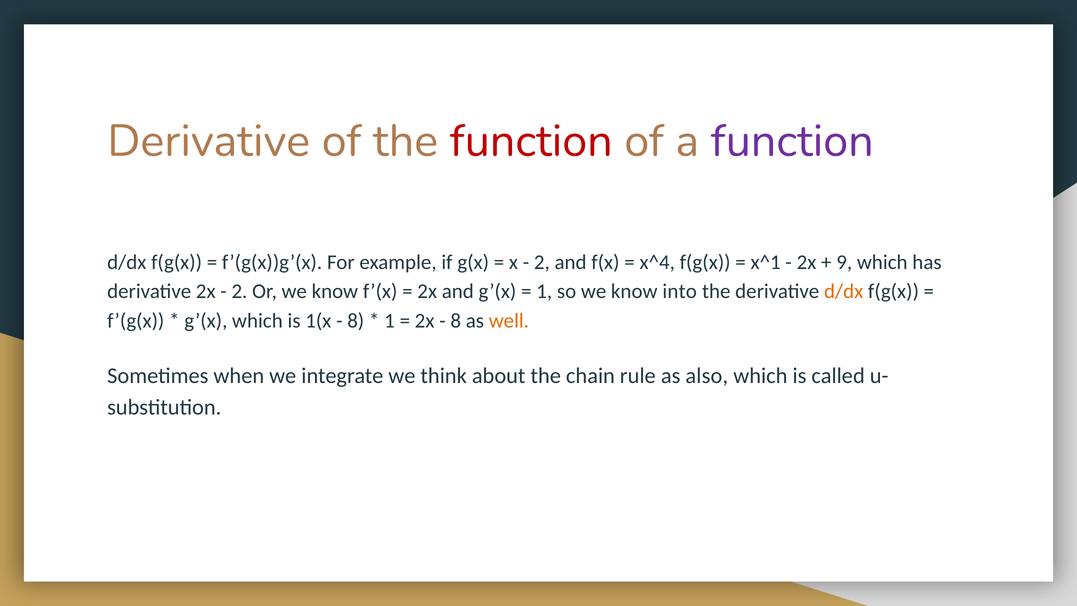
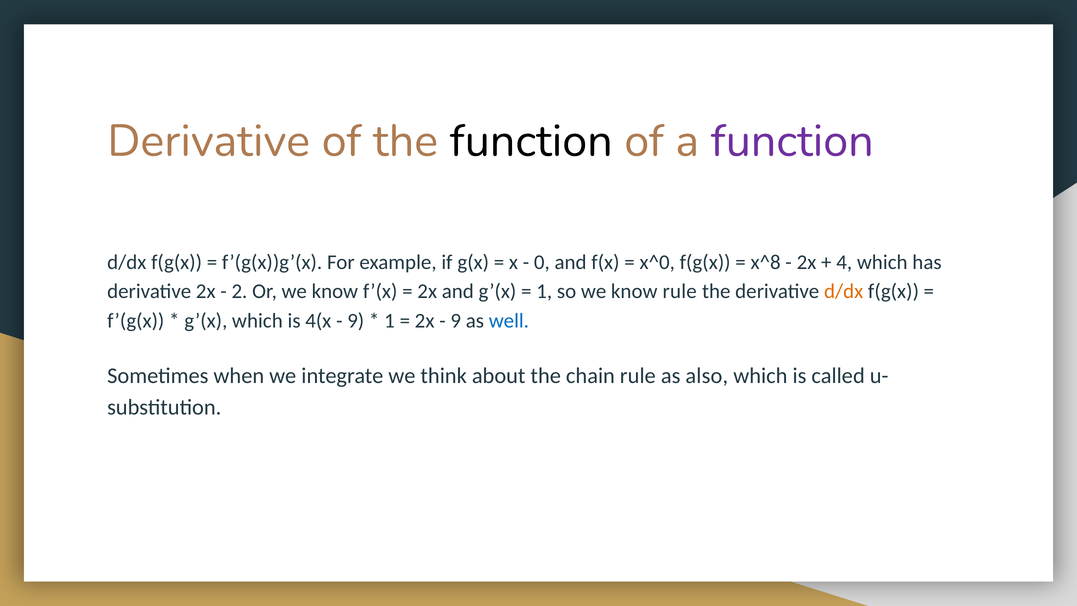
function colour: red -> black (531, 141)
2: 2 -> 0 (542, 262)
x^4: x^4 -> x^0 (657, 262)
x^1: x^1 -> x^8 (766, 262)
9: 9 -> 4 (844, 262)
know into: into -> rule (680, 291)
1(x: 1(x -> 4(x (318, 321)
8: 8 -> 9 (356, 321)
8: 8 -> 9 (456, 321)
well colour: orange -> blue (509, 321)
